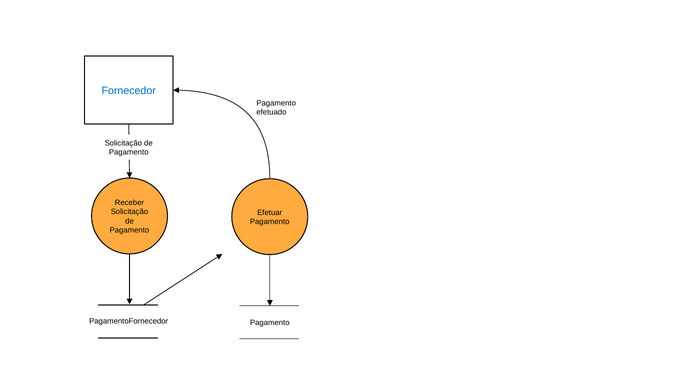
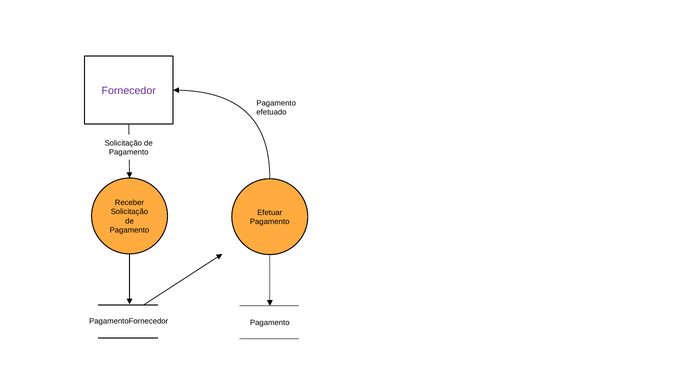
Fornecedor colour: blue -> purple (129, 91)
